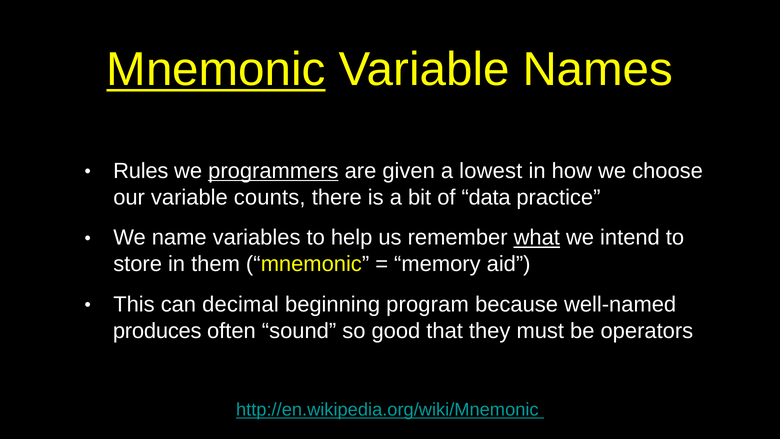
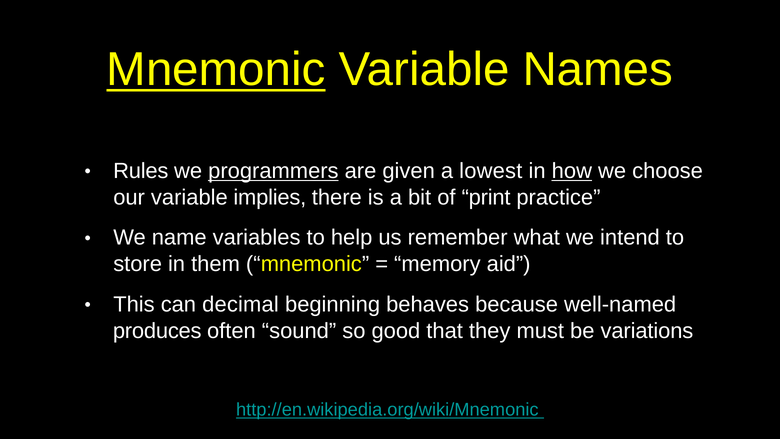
how underline: none -> present (572, 171)
counts: counts -> implies (270, 197)
data: data -> print (486, 197)
what underline: present -> none (537, 238)
program: program -> behaves (428, 304)
operators: operators -> variations (647, 331)
